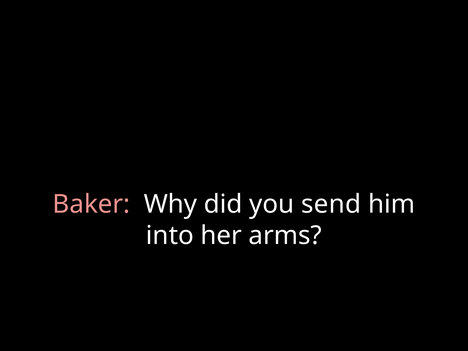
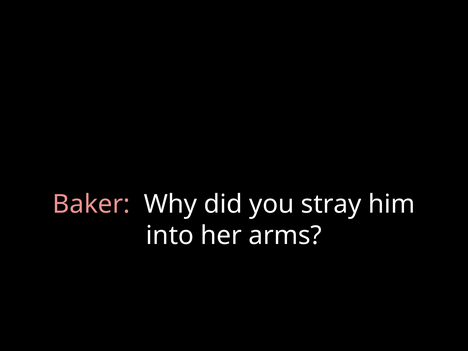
send: send -> stray (331, 204)
